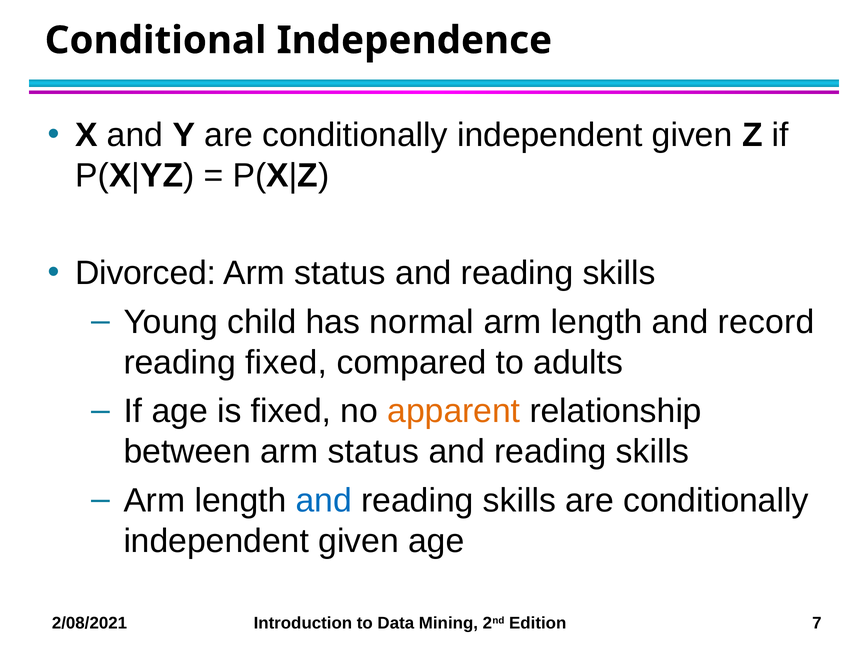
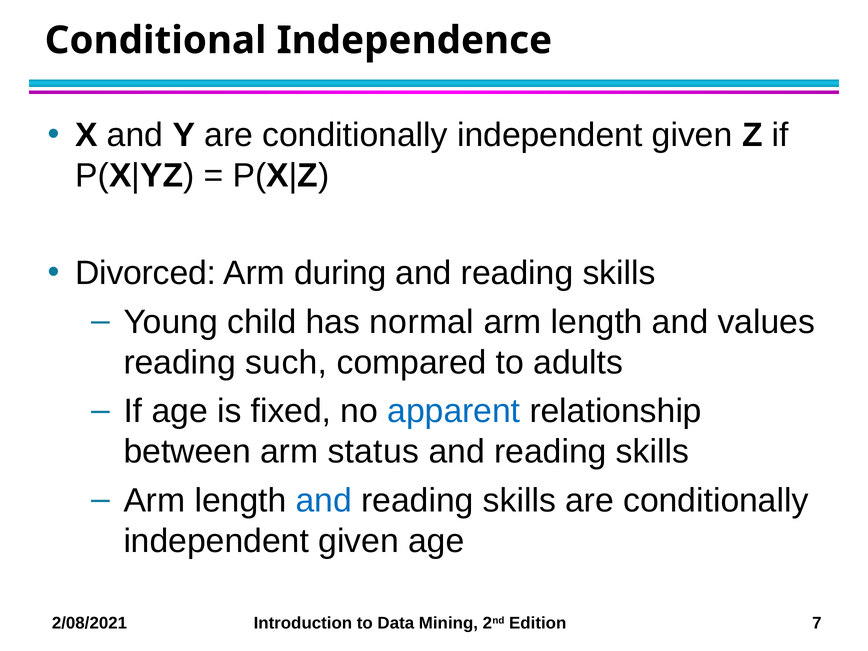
status: status -> during (340, 273)
record: record -> values (766, 322)
reading fixed: fixed -> such (286, 363)
apparent colour: orange -> blue (454, 411)
